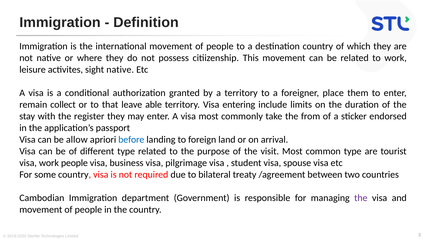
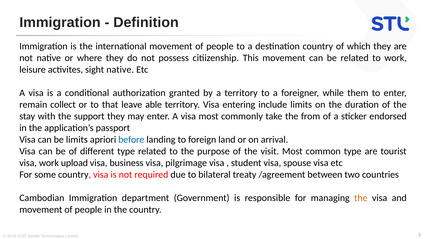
place: place -> while (333, 93)
register: register -> support (89, 117)
be allow: allow -> limits (77, 140)
work people: people -> upload (74, 163)
the colour: purple -> orange (361, 199)
